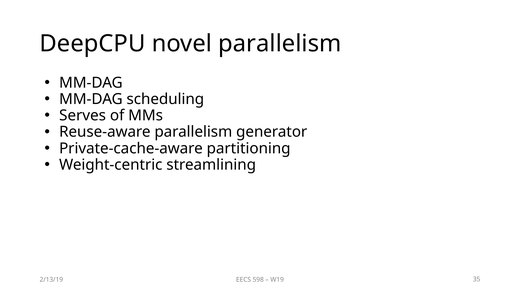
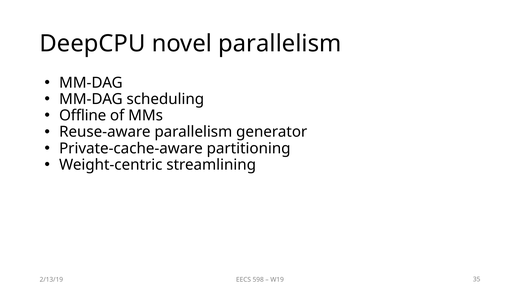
Serves: Serves -> Offline (83, 115)
